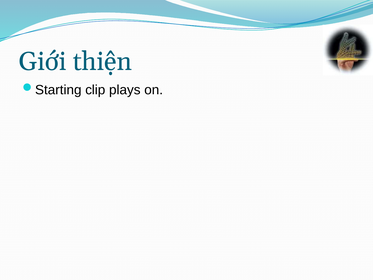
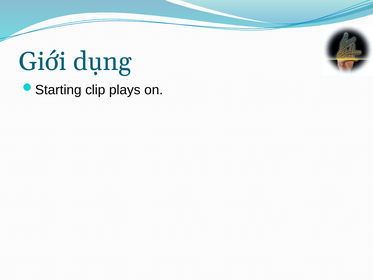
thiện: thiện -> dụng (102, 62)
